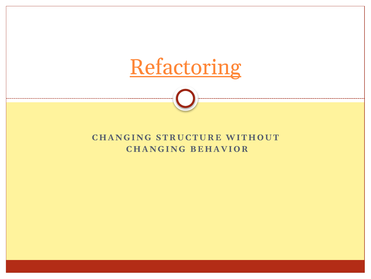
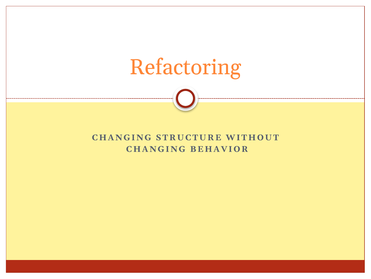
Refactoring underline: present -> none (185, 67)
